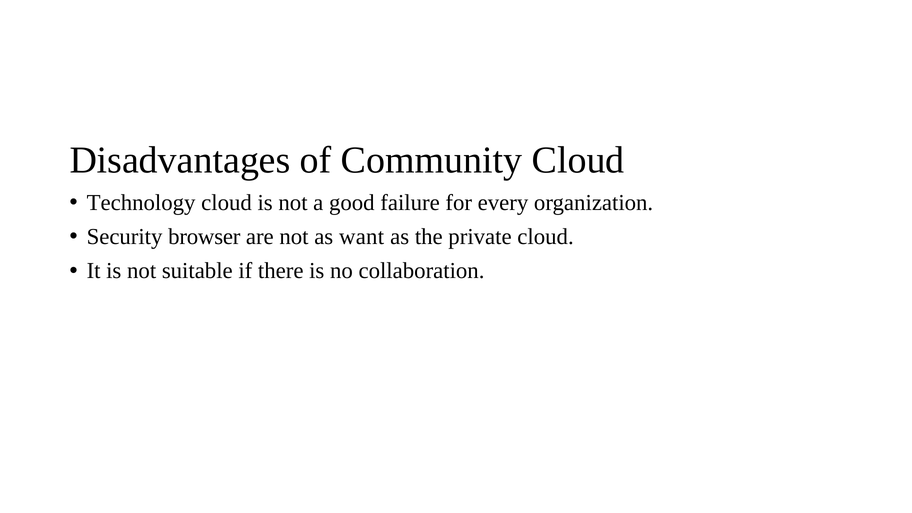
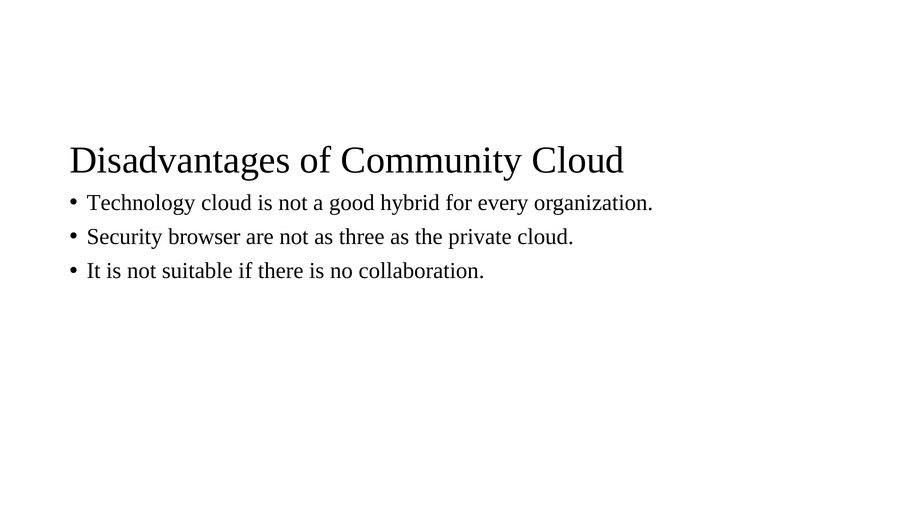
failure: failure -> hybrid (410, 203)
want: want -> three (362, 237)
